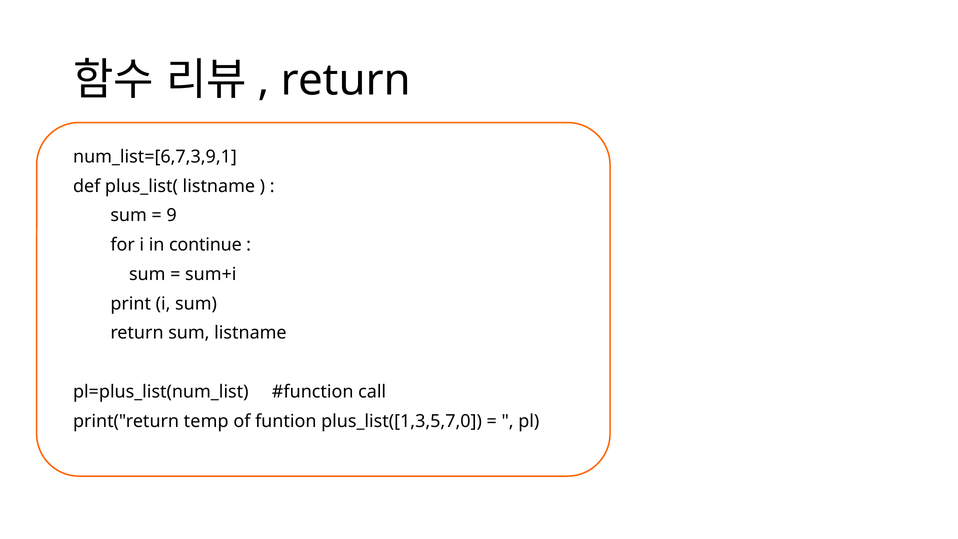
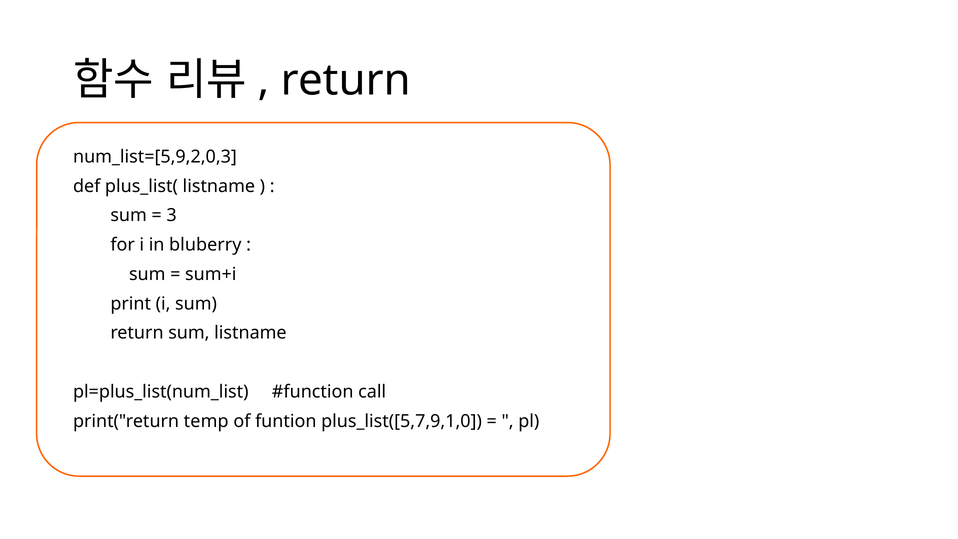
num_list=[6,7,3,9,1: num_list=[6,7,3,9,1 -> num_list=[5,9,2,0,3 (155, 157)
9: 9 -> 3 (172, 215)
continue: continue -> bluberry (205, 245)
plus_list([1,3,5,7,0: plus_list([1,3,5,7,0 -> plus_list([5,7,9,1,0 (402, 421)
